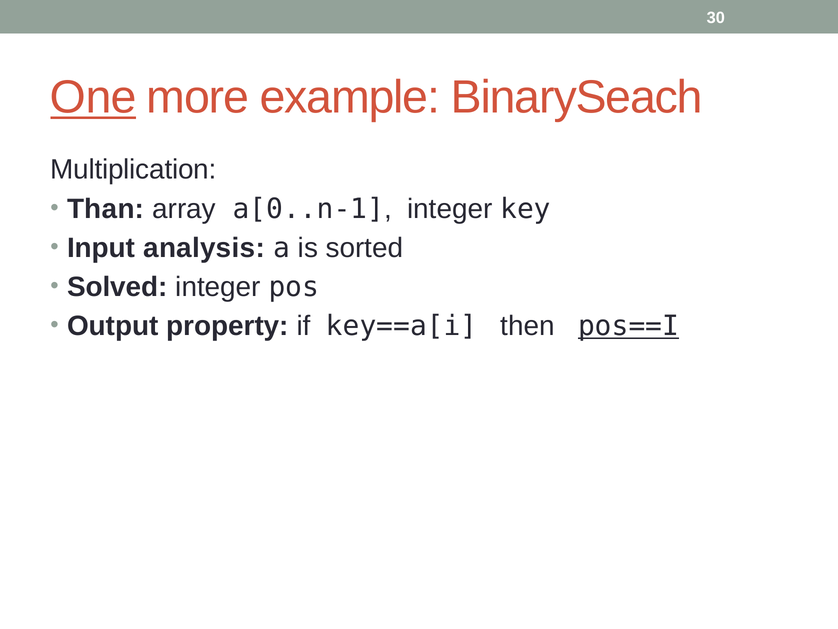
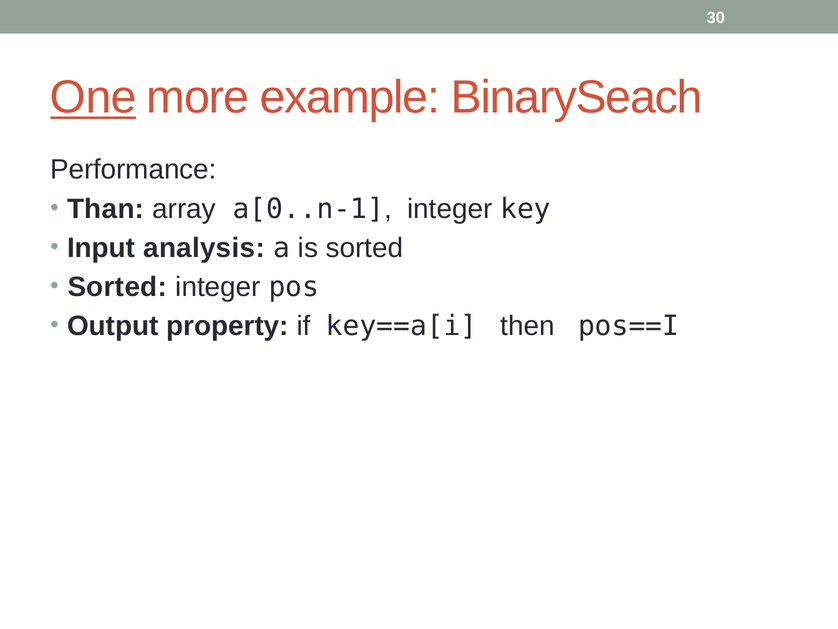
Multiplication: Multiplication -> Performance (133, 170)
Solved: Solved -> Sorted (117, 287)
pos==I underline: present -> none (629, 326)
